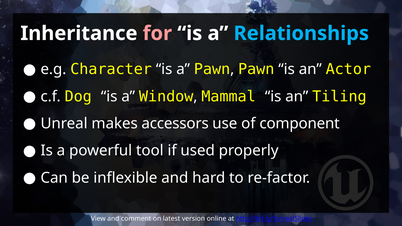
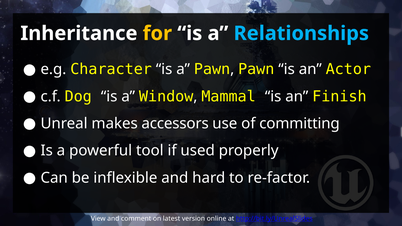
for colour: pink -> yellow (157, 33)
Tiling: Tiling -> Finish (339, 96)
component: component -> committing (300, 124)
